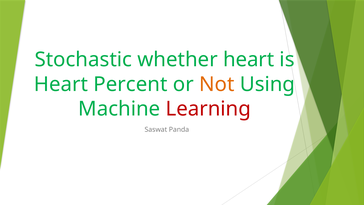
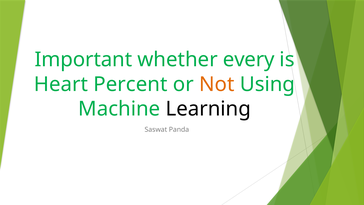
Stochastic: Stochastic -> Important (83, 60)
whether heart: heart -> every (249, 60)
Learning colour: red -> black (208, 109)
